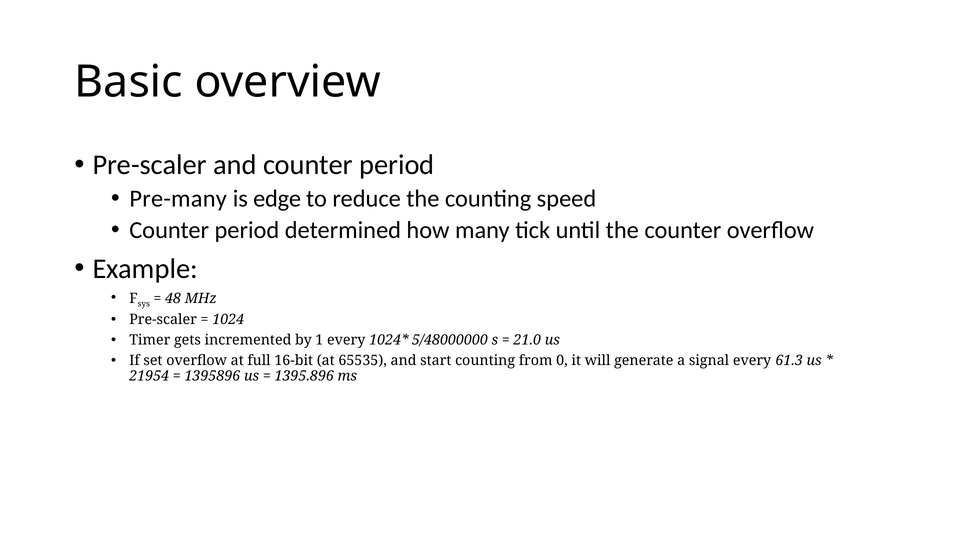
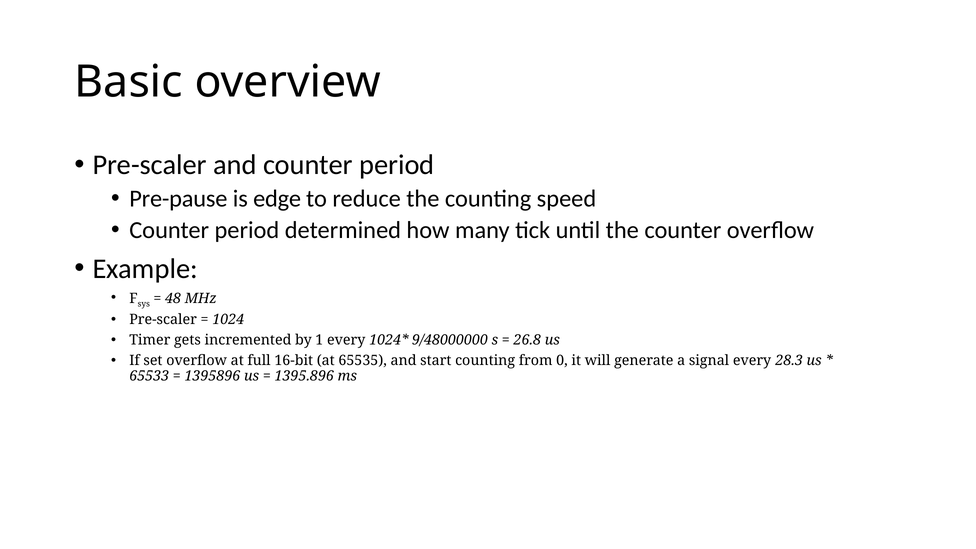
Pre-many: Pre-many -> Pre-pause (178, 199)
5/48000000: 5/48000000 -> 9/48000000 (450, 340)
21.0: 21.0 -> 26.8 (527, 340)
61.3: 61.3 -> 28.3 (789, 360)
21954: 21954 -> 65533 (149, 376)
